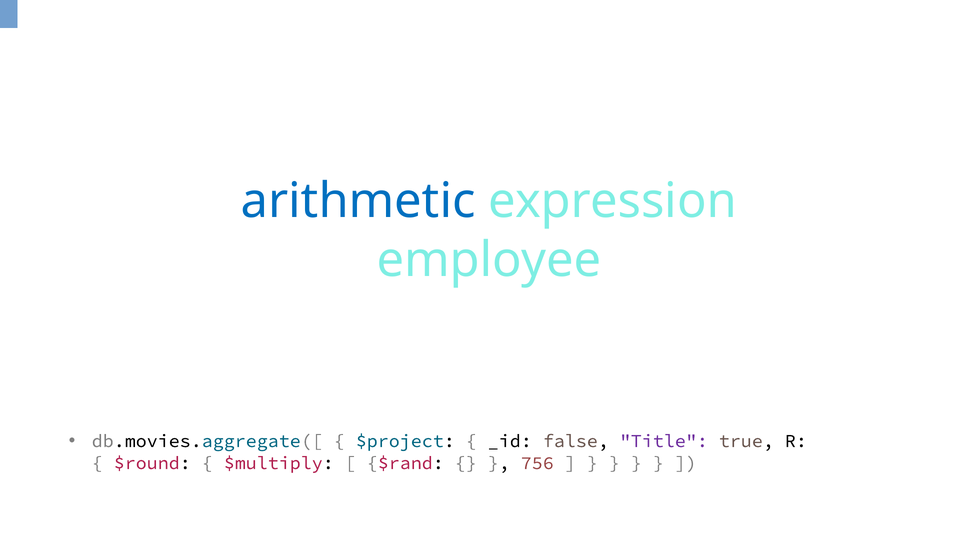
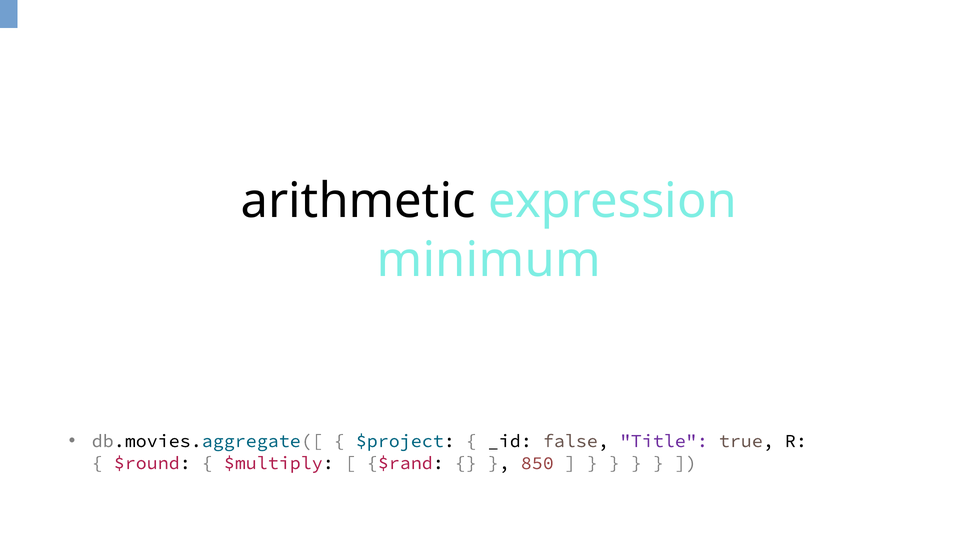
arithmetic colour: blue -> black (358, 201)
employee: employee -> minimum (489, 260)
756: 756 -> 850 (537, 463)
